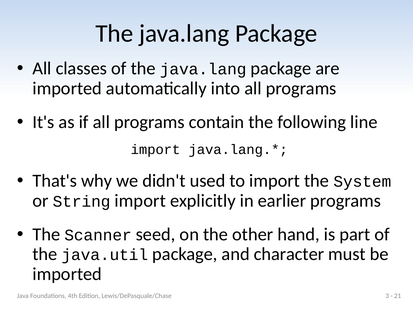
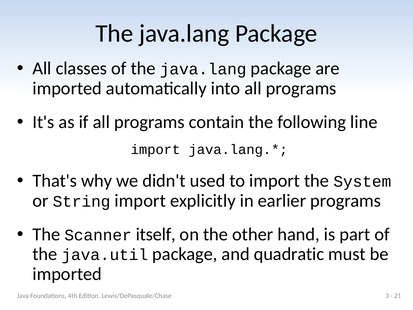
seed: seed -> itself (156, 234)
character: character -> quadratic (289, 254)
